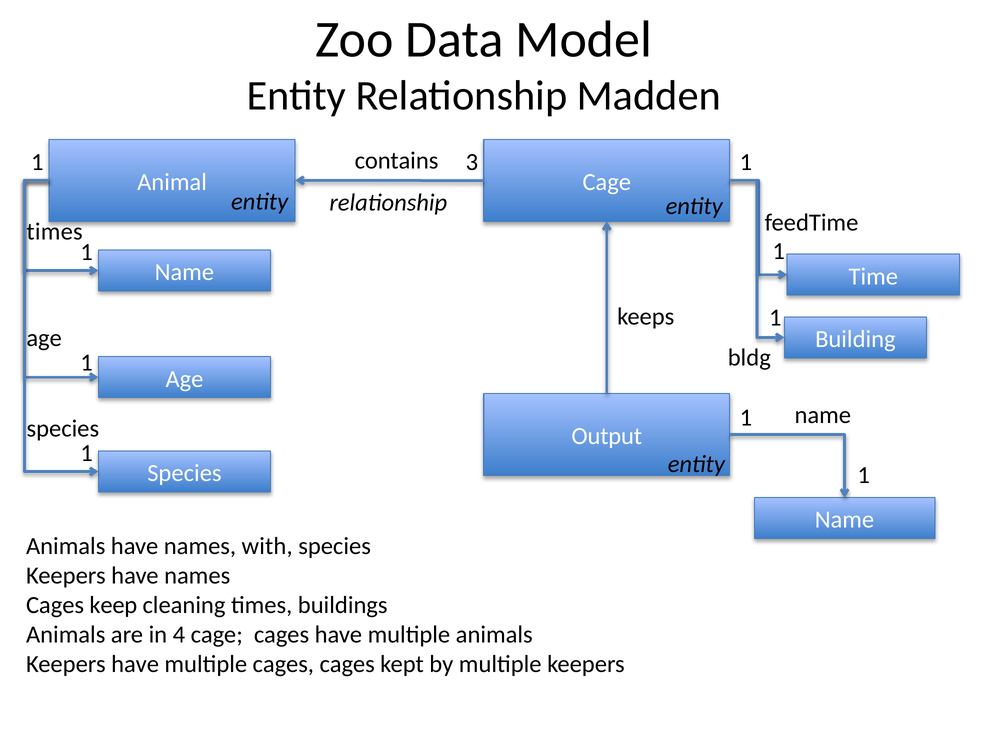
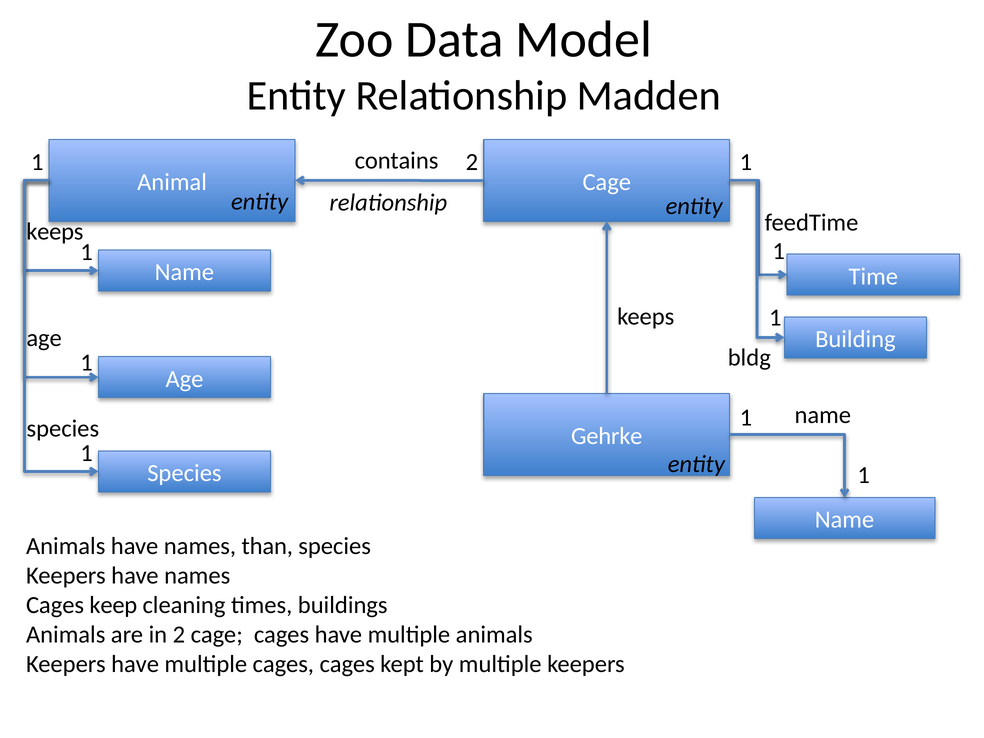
contains 3: 3 -> 2 (472, 162)
times: times -> keeps (55, 232)
Output: Output -> Gehrke (607, 436)
with: with -> than (267, 546)
in 4: 4 -> 2 (179, 635)
